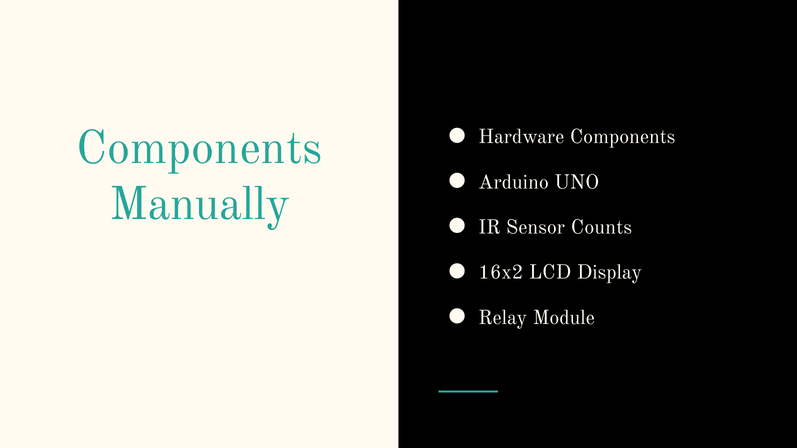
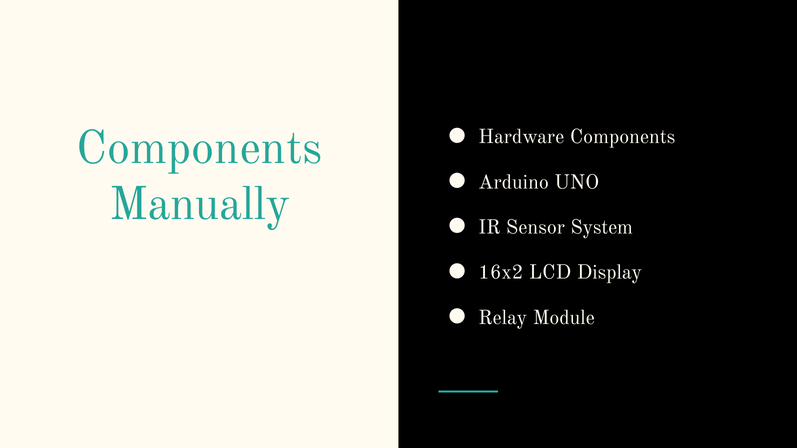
Counts: Counts -> System (602, 227)
